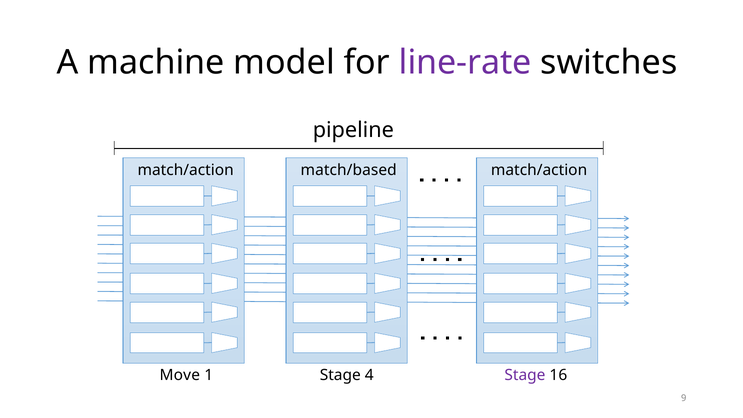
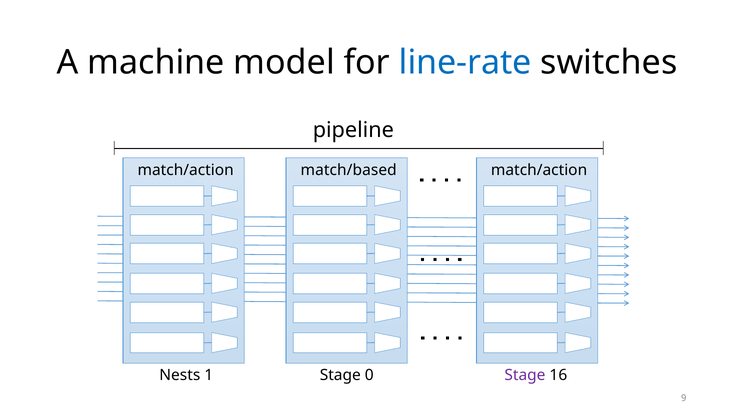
line-rate colour: purple -> blue (465, 62)
Move: Move -> Nests (180, 375)
4: 4 -> 0 (369, 375)
